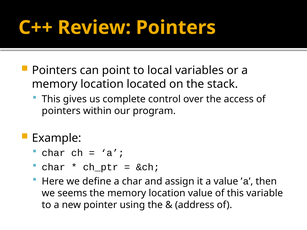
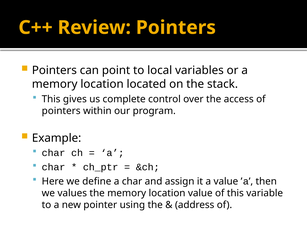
seems: seems -> values (72, 193)
